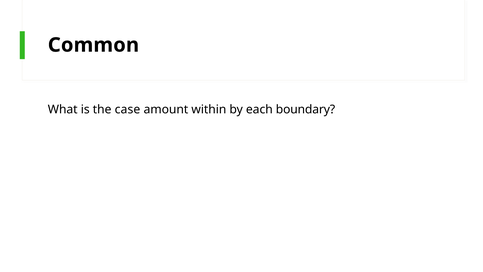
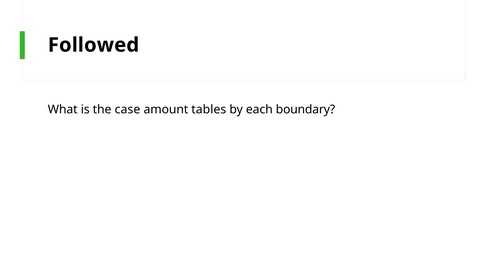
Common: Common -> Followed (93, 45)
within: within -> tables (209, 110)
